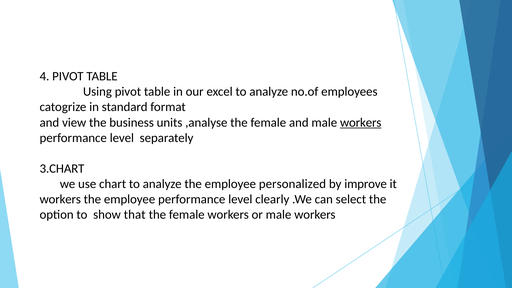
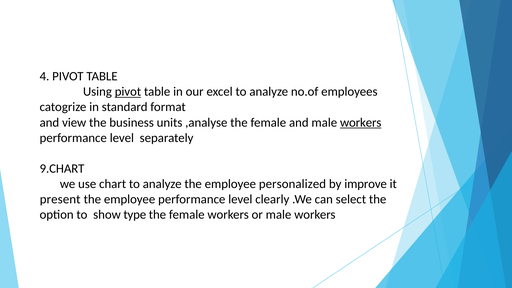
pivot underline: none -> present (128, 92)
3.CHART: 3.CHART -> 9.CHART (62, 169)
workers: workers -> present (60, 199)
that: that -> type (135, 215)
